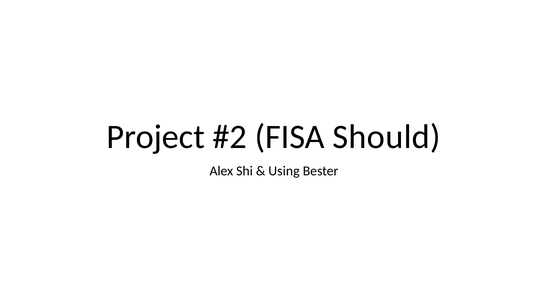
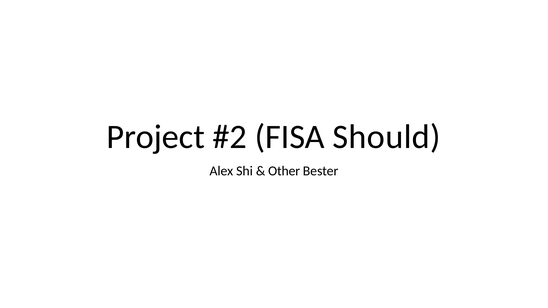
Using: Using -> Other (284, 171)
